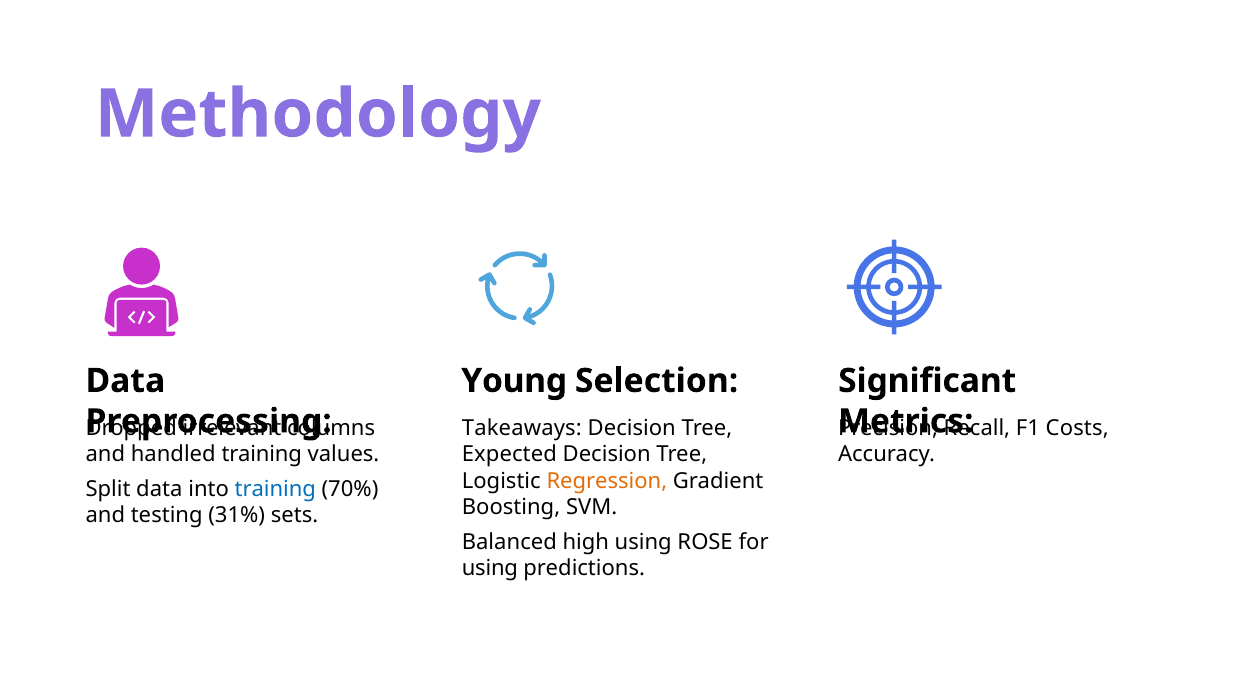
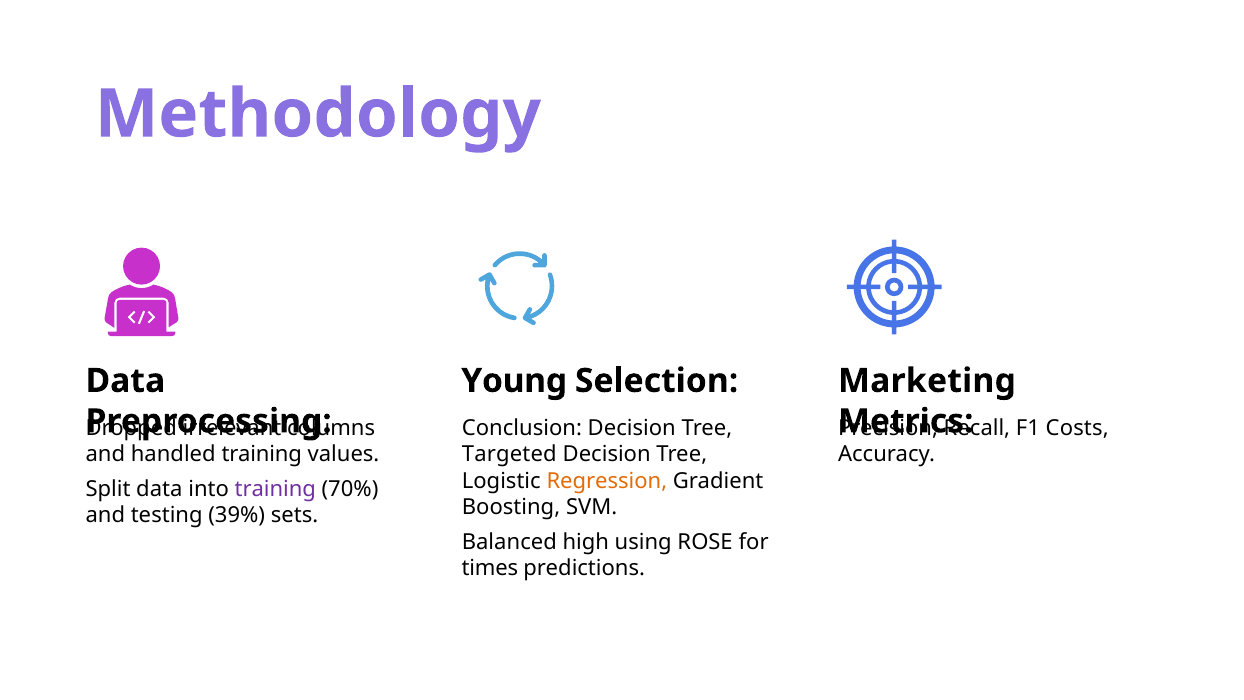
Significant: Significant -> Marketing (927, 381)
Takeaways: Takeaways -> Conclusion (522, 428)
Expected: Expected -> Targeted (509, 454)
training colour: blue -> purple (275, 489)
31%: 31% -> 39% (237, 515)
using: using -> times (490, 568)
